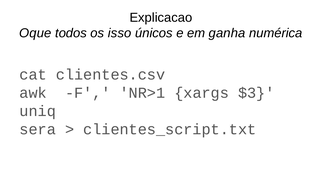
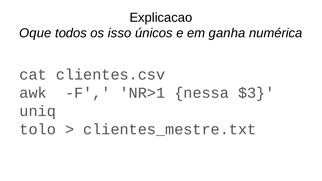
xargs: xargs -> nessa (202, 93)
sera: sera -> tolo (38, 129)
clientes_script.txt: clientes_script.txt -> clientes_mestre.txt (170, 129)
